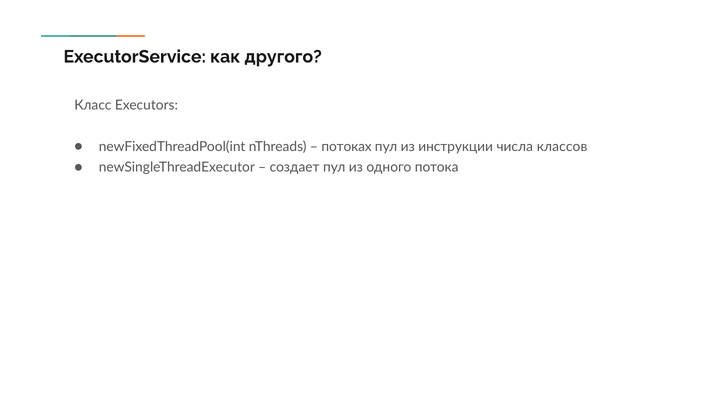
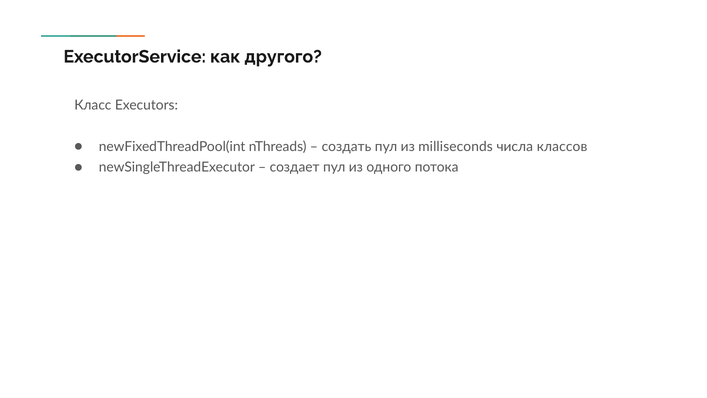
потоках: потоках -> создать (346, 146)
инструкции: инструкции -> milliseconds (456, 146)
